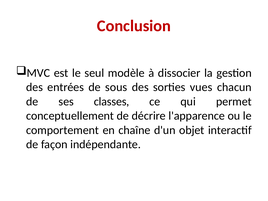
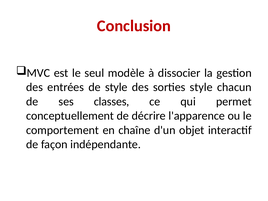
de sous: sous -> style (116, 87)
sorties vues: vues -> style (201, 87)
